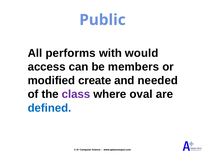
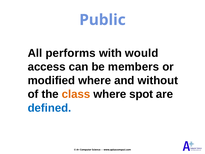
modified create: create -> where (95, 80)
needed: needed -> without (158, 80)
class colour: purple -> orange (76, 94)
oval: oval -> spot (141, 94)
